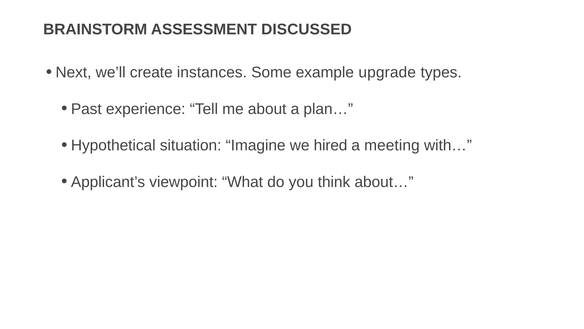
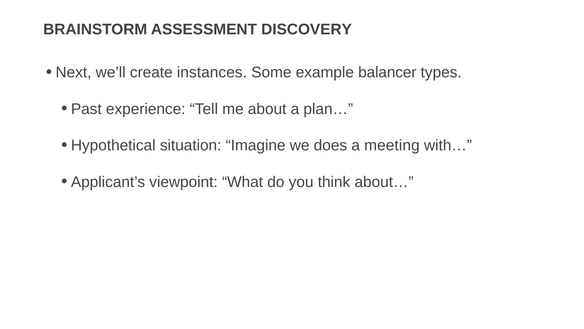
DISCUSSED: DISCUSSED -> DISCOVERY (307, 29)
upgrade: upgrade -> balancer (387, 72)
hired: hired -> does (330, 145)
